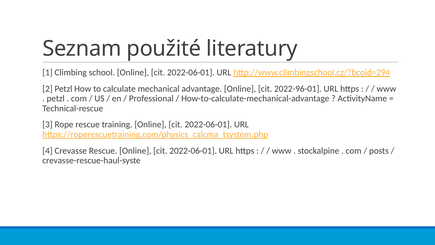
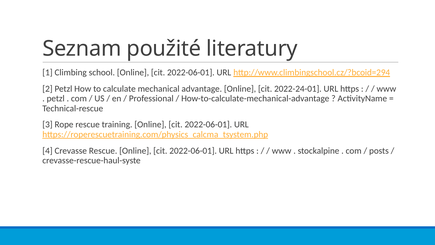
2022-96-01: 2022-96-01 -> 2022-24-01 (298, 89)
